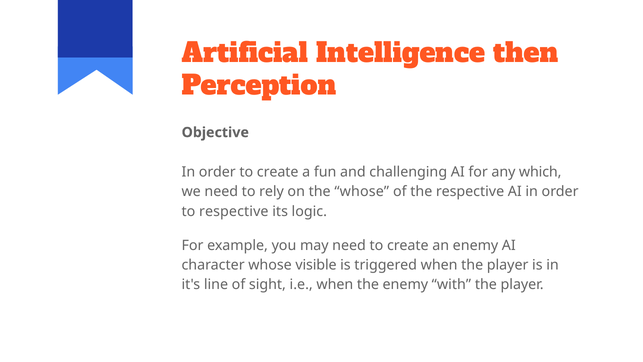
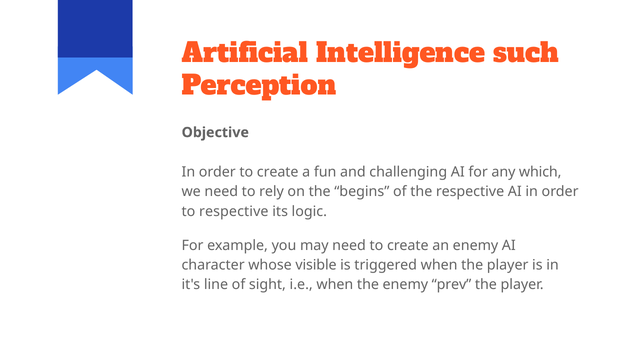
then: then -> such (526, 54)
the whose: whose -> begins (362, 191)
with: with -> prev (452, 284)
